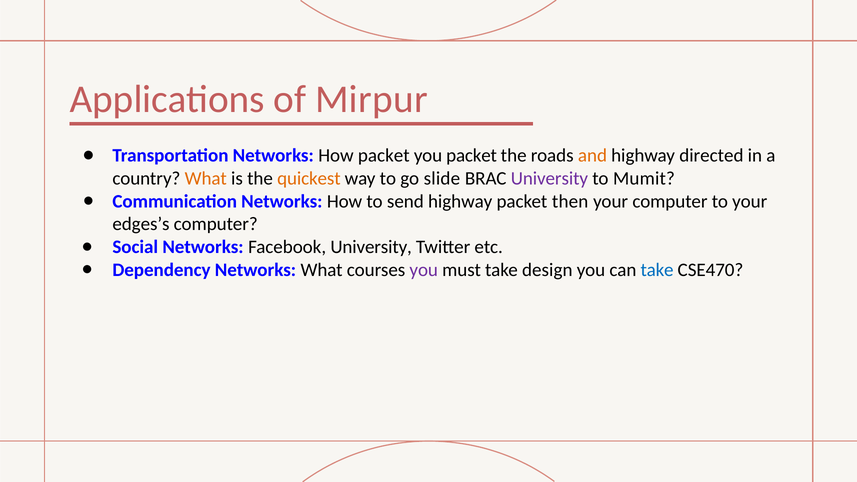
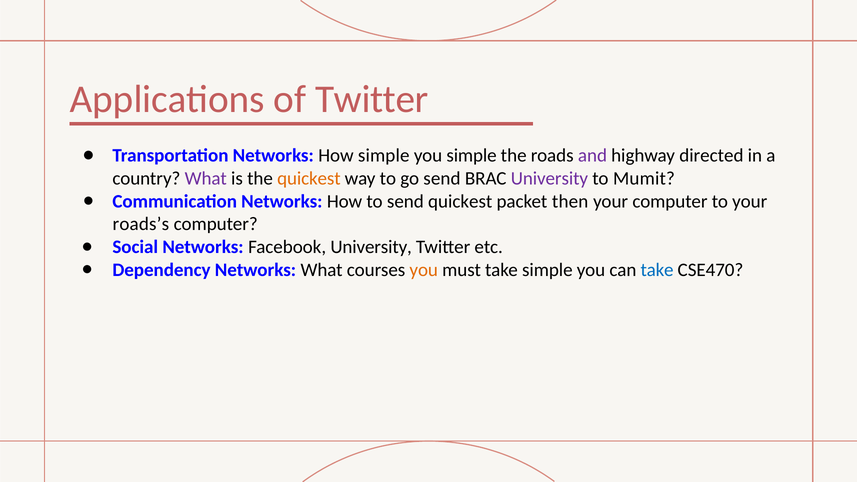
of Mirpur: Mirpur -> Twitter (372, 99)
How packet: packet -> simple (384, 156)
you packet: packet -> simple (472, 156)
and colour: orange -> purple (592, 156)
What colour: orange -> purple (206, 178)
go slide: slide -> send (442, 178)
send highway: highway -> quickest (460, 201)
edges’s: edges’s -> roads’s (141, 224)
you colour: purple -> orange (424, 270)
take design: design -> simple (547, 270)
